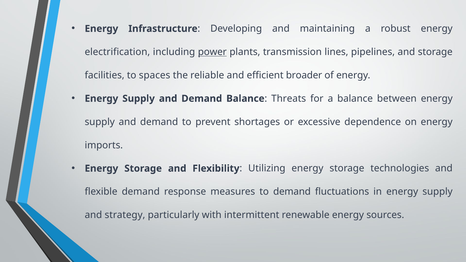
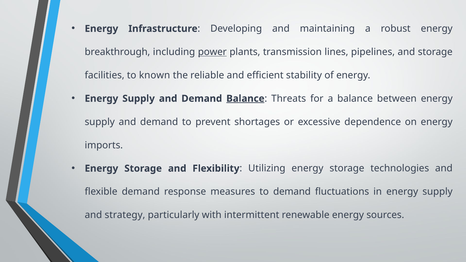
electrification: electrification -> breakthrough (117, 52)
spaces: spaces -> known (155, 75)
broader: broader -> stability (304, 75)
Balance underline: none -> present (245, 99)
